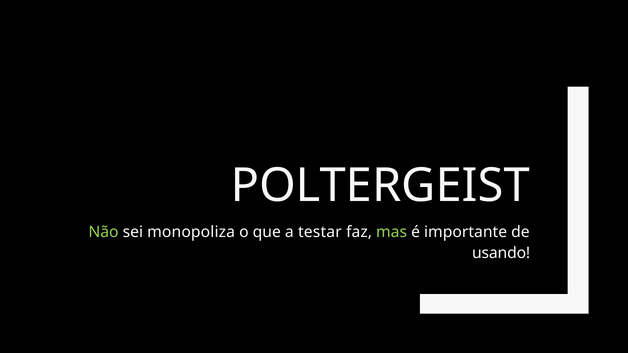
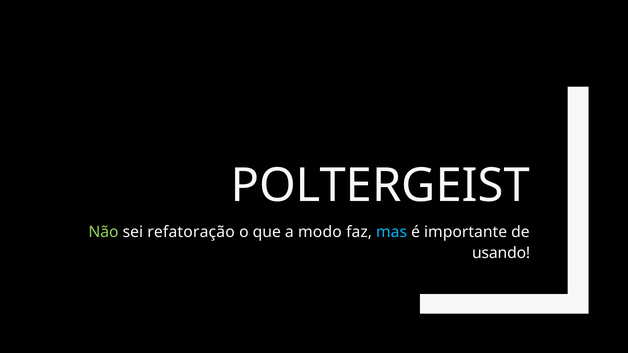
monopoliza: monopoliza -> refatoração (191, 232)
testar: testar -> modo (320, 232)
mas colour: light green -> light blue (392, 232)
